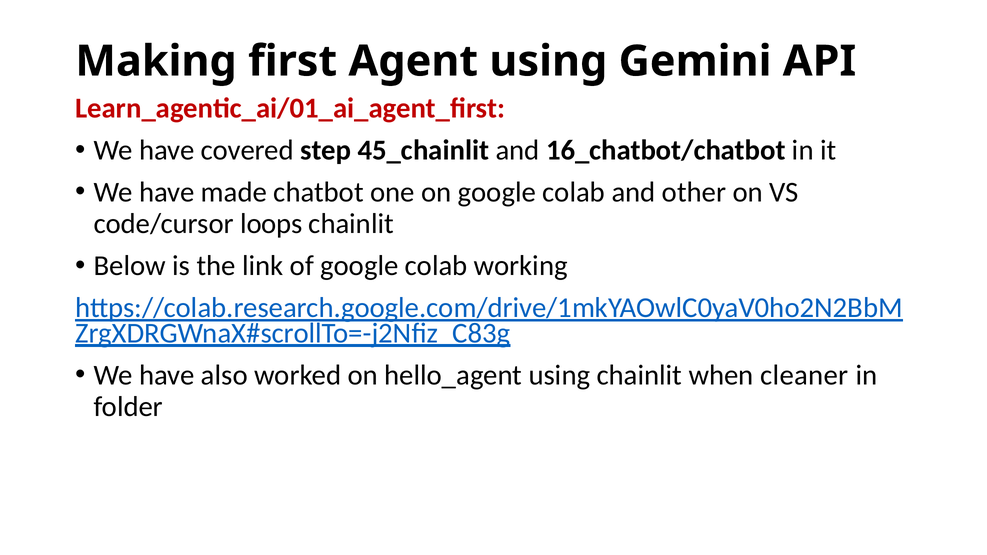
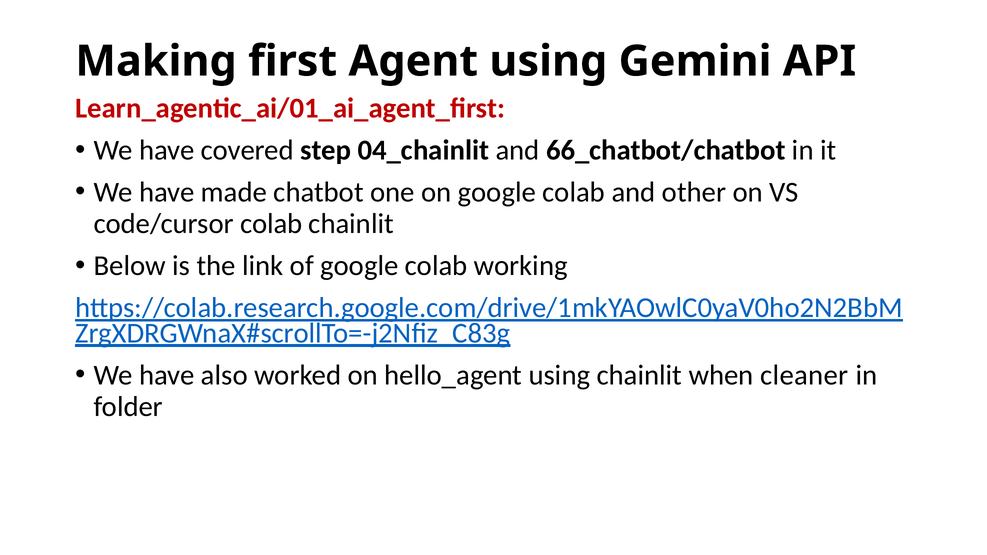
45_chainlit: 45_chainlit -> 04_chainlit (423, 150)
16_chatbot/chatbot: 16_chatbot/chatbot -> 66_chatbot/chatbot (666, 150)
code/cursor loops: loops -> colab (271, 224)
